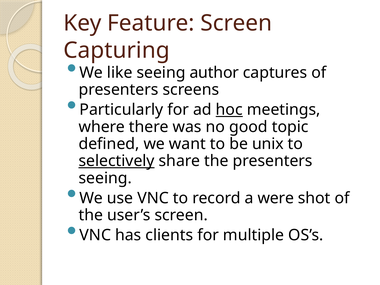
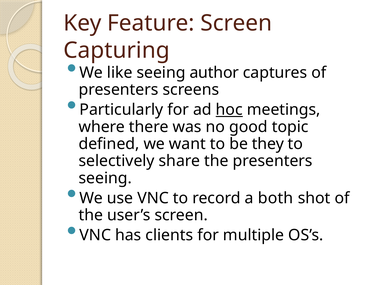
unix: unix -> they (268, 144)
selectively underline: present -> none (117, 161)
were: were -> both (276, 198)
